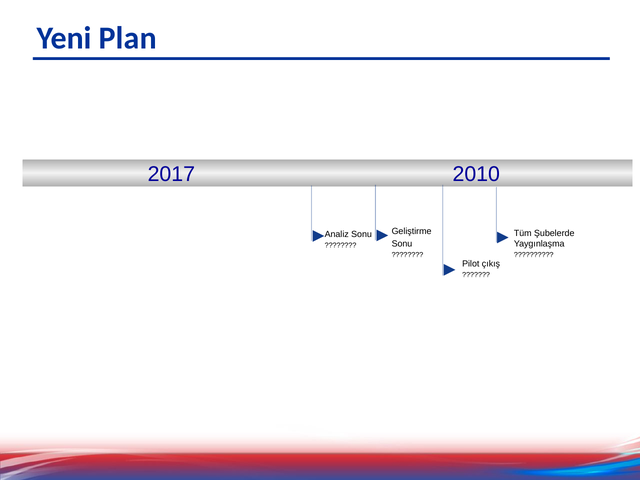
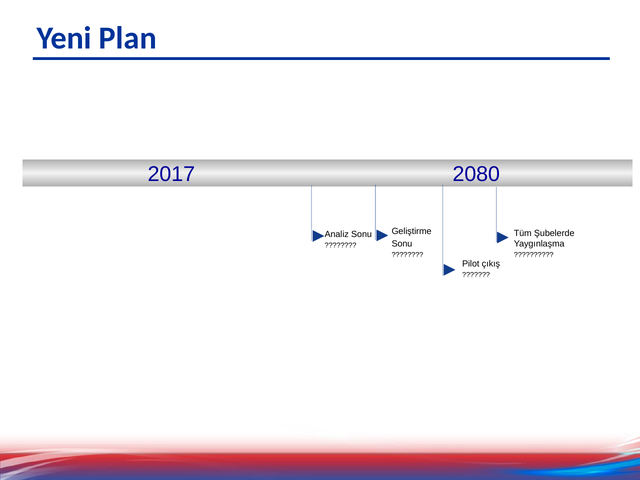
2010: 2010 -> 2080 (476, 174)
